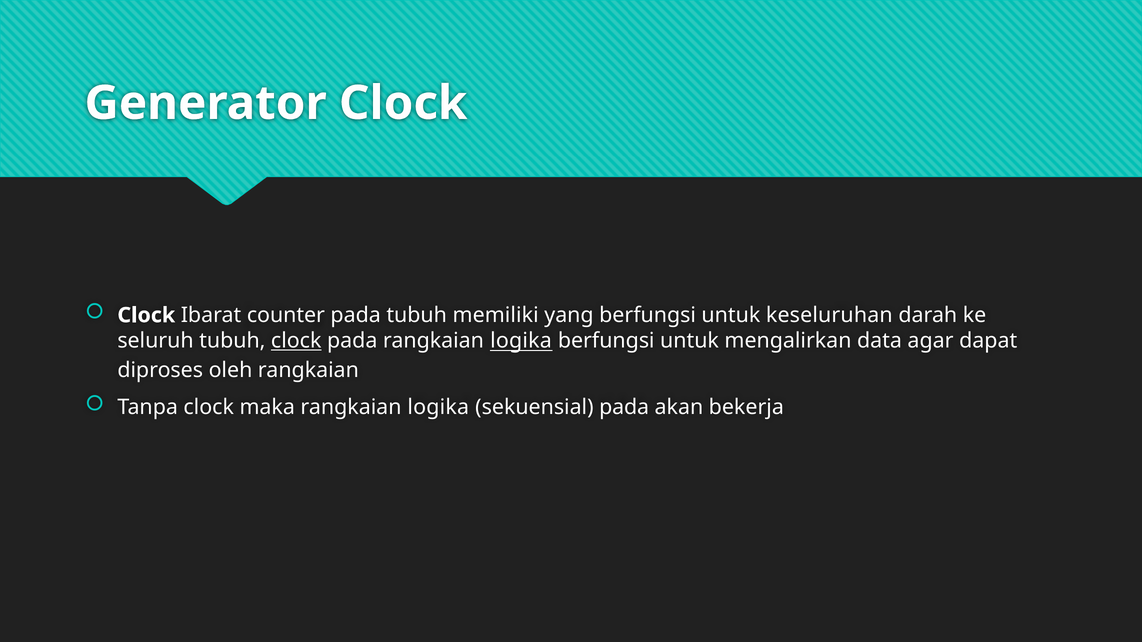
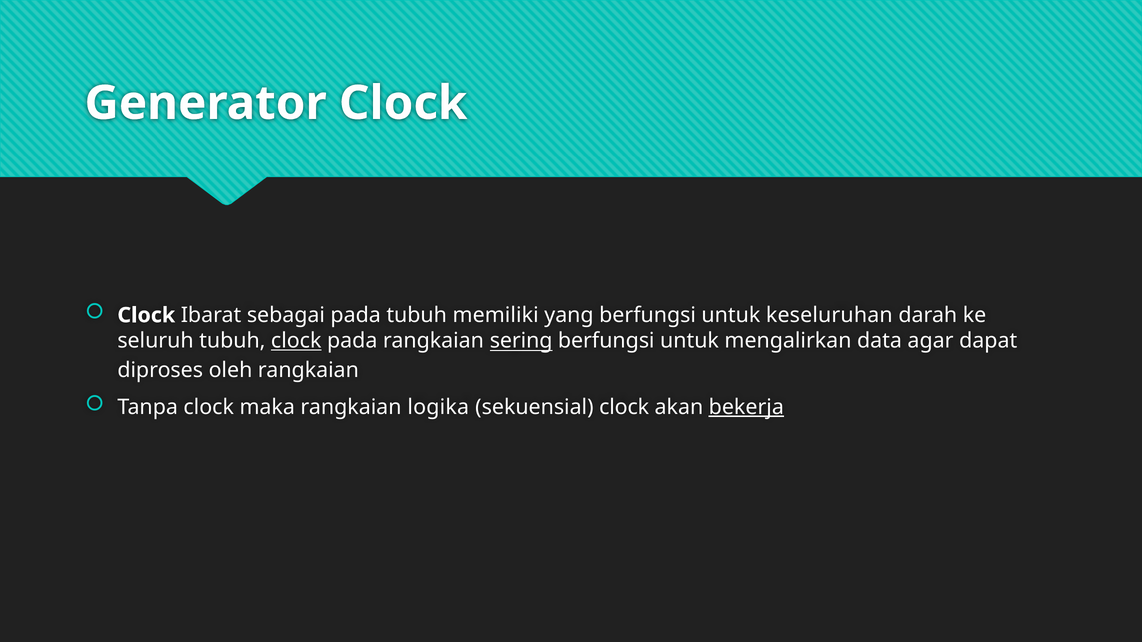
counter: counter -> sebagai (286, 315)
pada rangkaian logika: logika -> sering (521, 341)
sekuensial pada: pada -> clock (624, 407)
bekerja underline: none -> present (746, 407)
